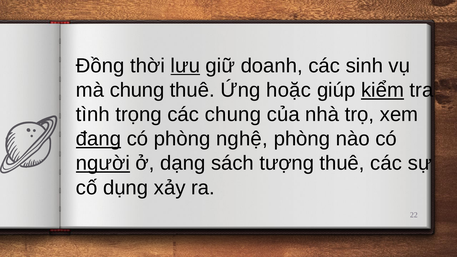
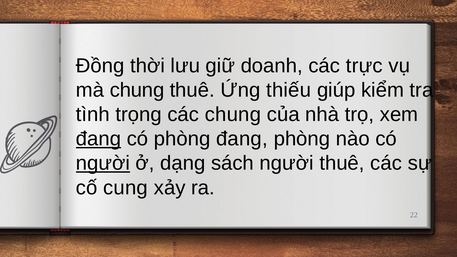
lưu underline: present -> none (185, 66)
sinh: sinh -> trực (364, 66)
hoặc: hoặc -> thiếu (289, 90)
kiểm underline: present -> none (383, 90)
phòng nghệ: nghệ -> đang (242, 139)
sách tượng: tượng -> người (287, 163)
dụng: dụng -> cung (126, 188)
